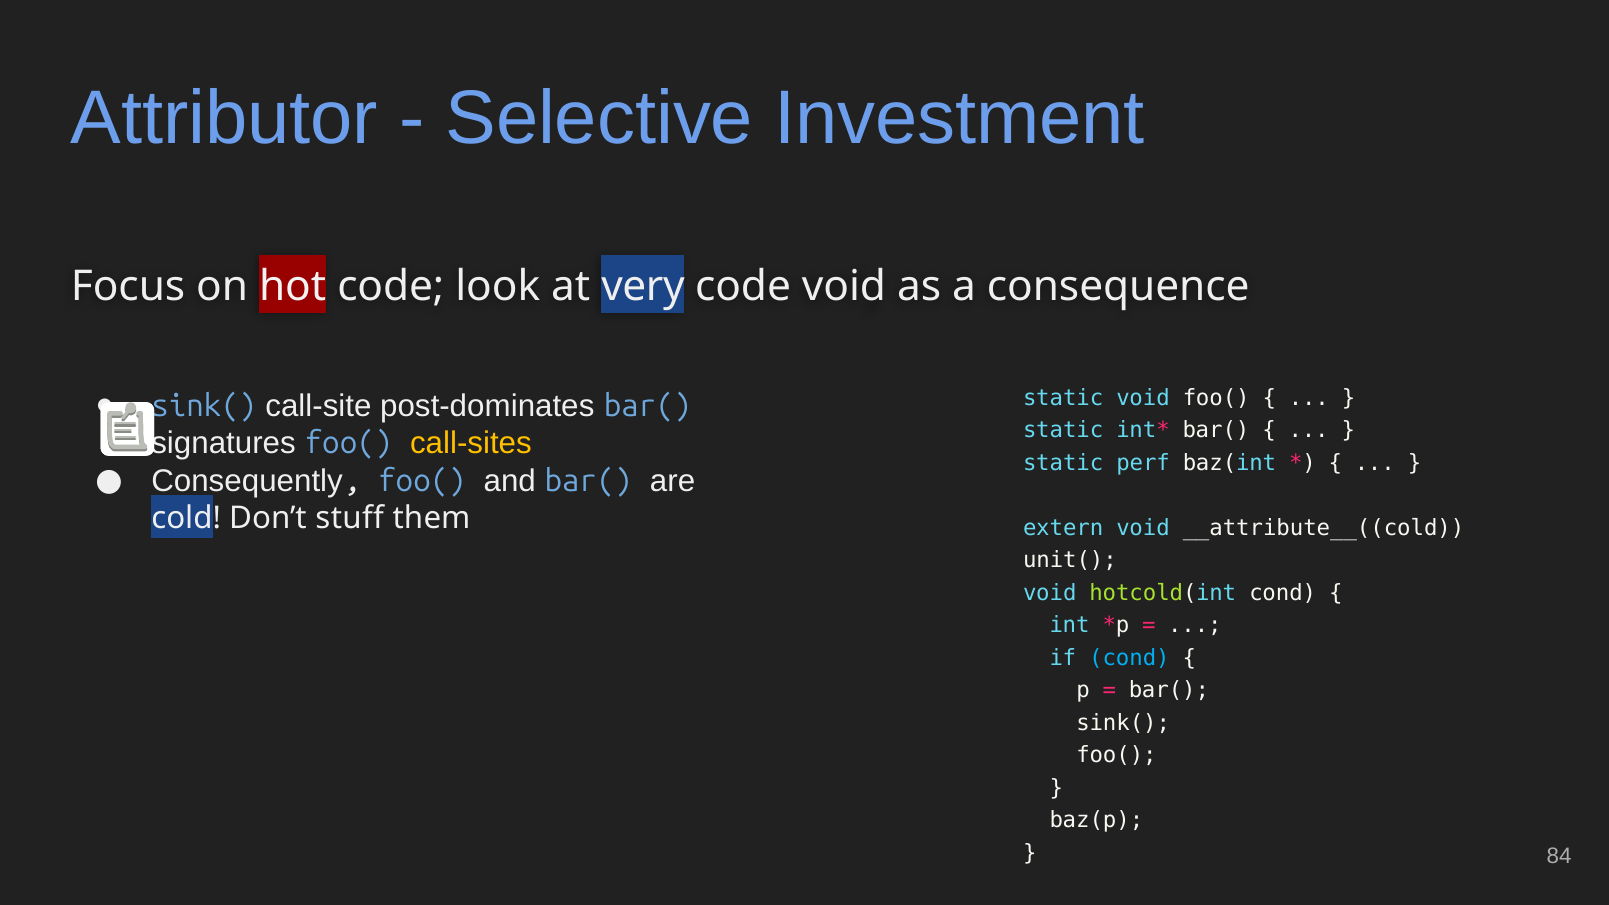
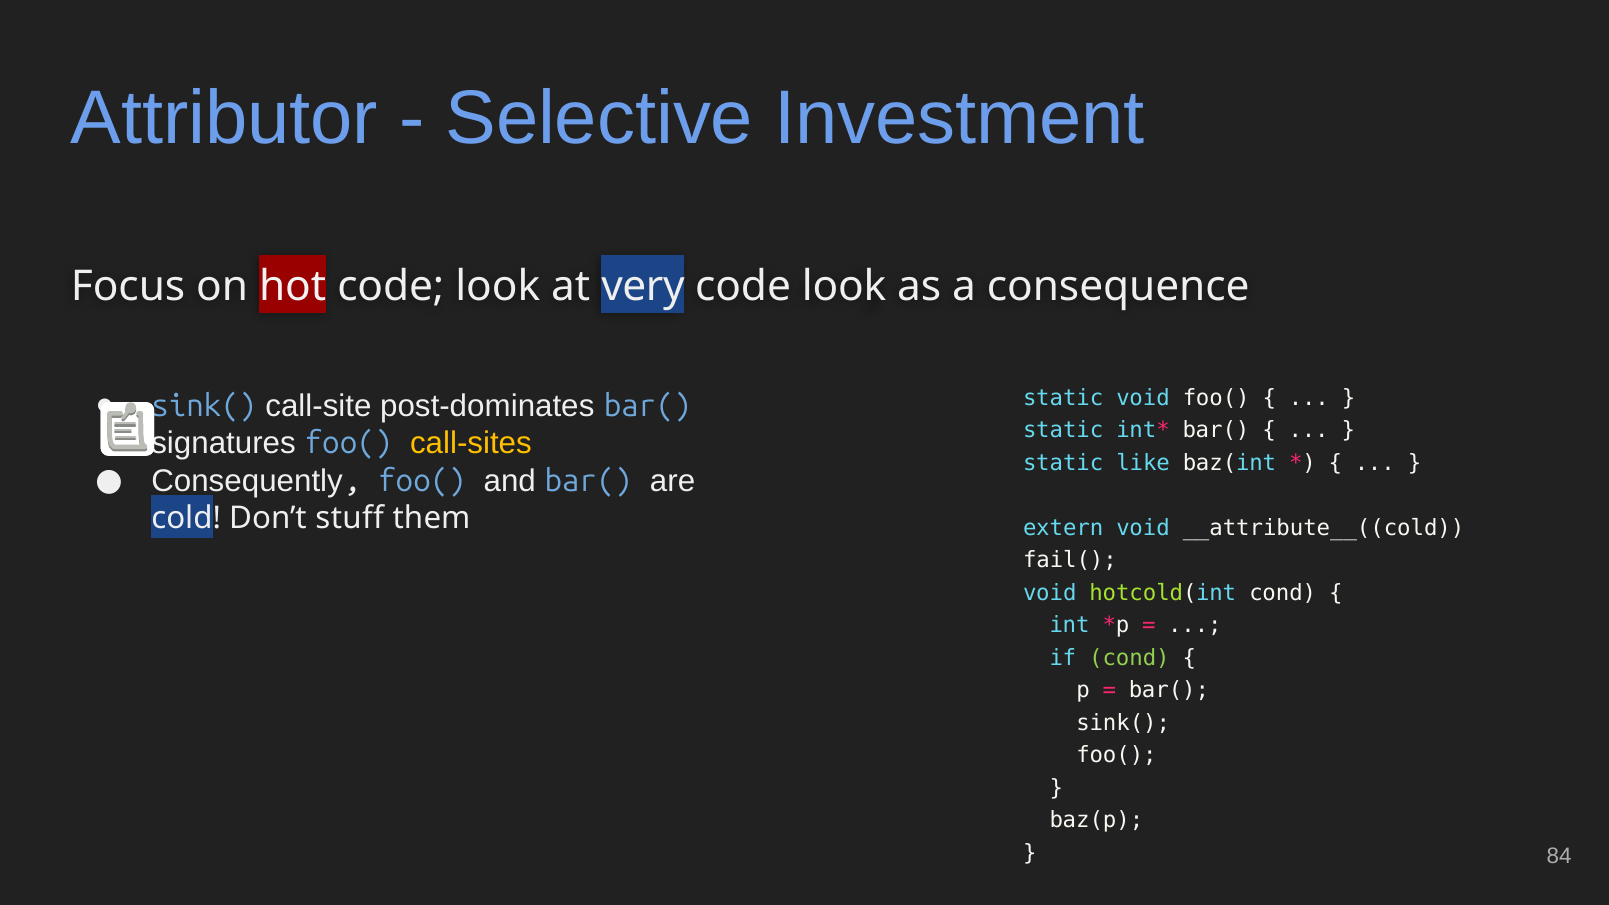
void: void -> look (844, 287)
perf: perf -> like (1143, 463)
unit(: unit( -> fail( (1070, 560)
cond colour: light blue -> light green (1129, 658)
